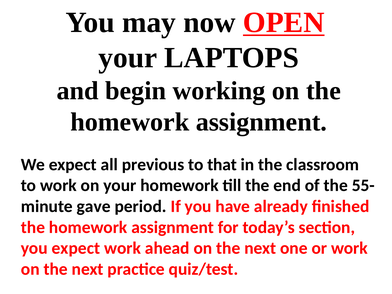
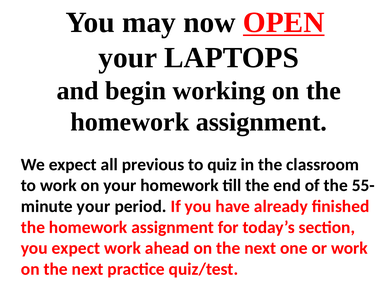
that: that -> quiz (222, 165)
gave: gave -> your (94, 206)
